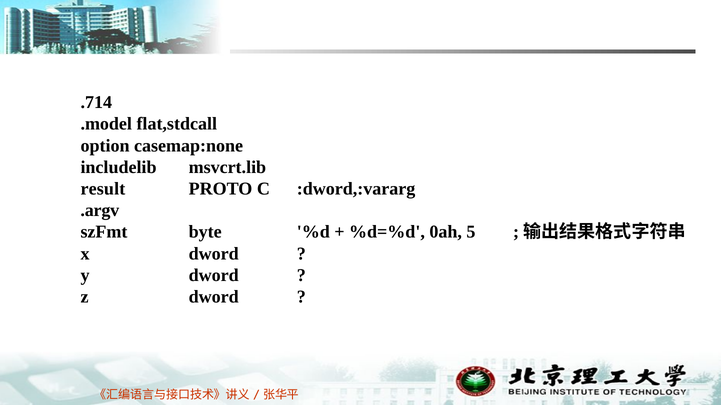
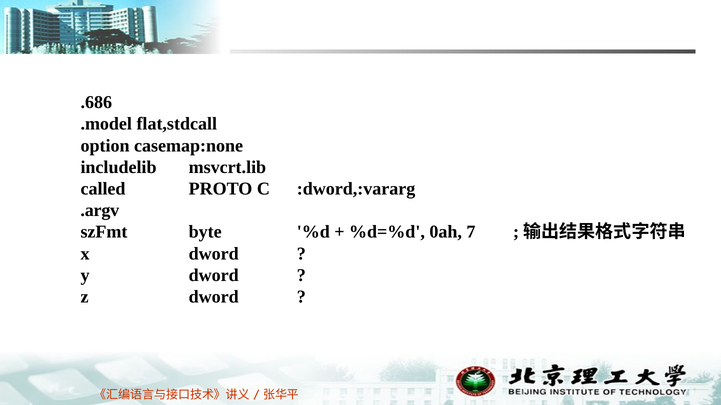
.714: .714 -> .686 (96, 103)
result: result -> called (103, 189)
5: 5 -> 7 (471, 232)
